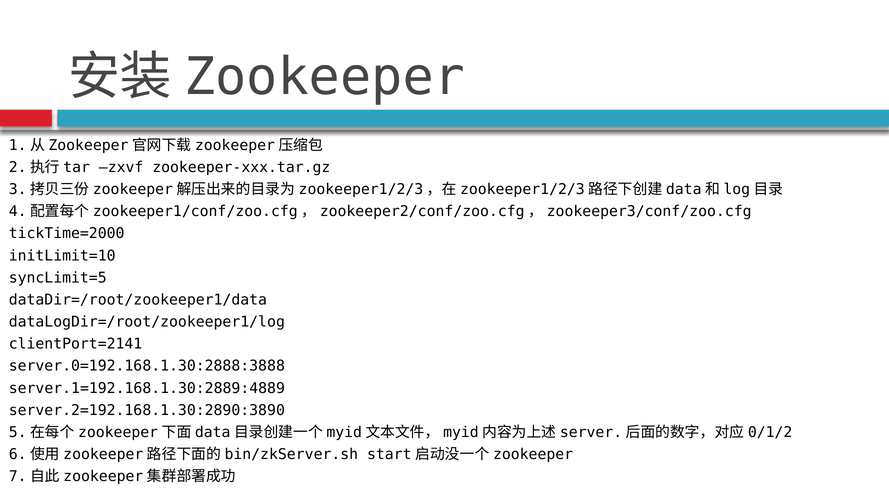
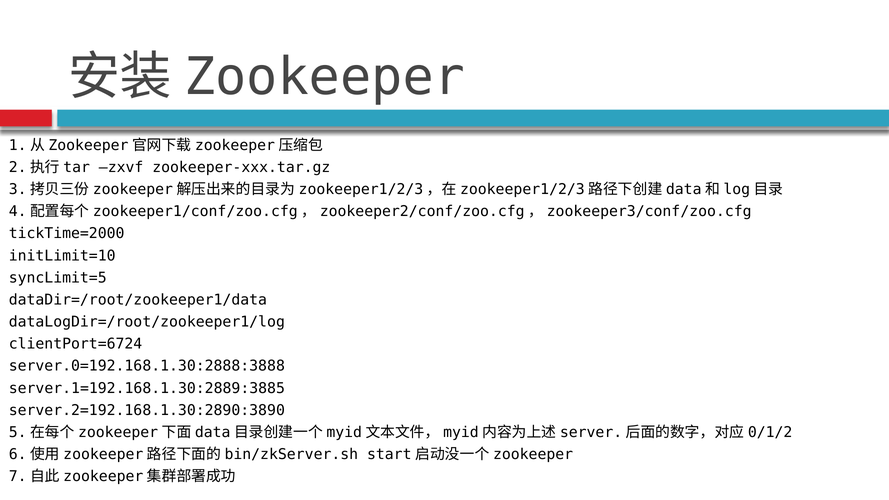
clientPort=2141: clientPort=2141 -> clientPort=6724 (76, 344)
server.1=192.168.1.30:2889:4889: server.1=192.168.1.30:2889:4889 -> server.1=192.168.1.30:2889:3885 (147, 388)
